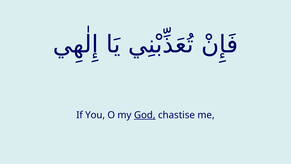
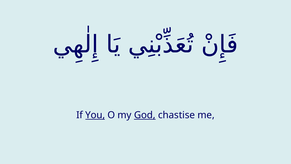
You underline: none -> present (95, 115)
